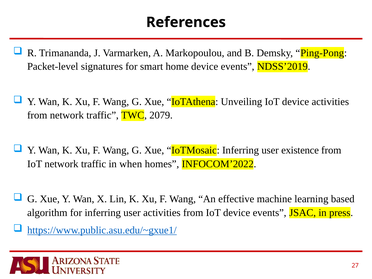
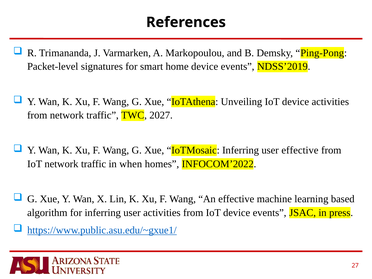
2079: 2079 -> 2027 (161, 115)
user existence: existence -> effective (300, 150)
